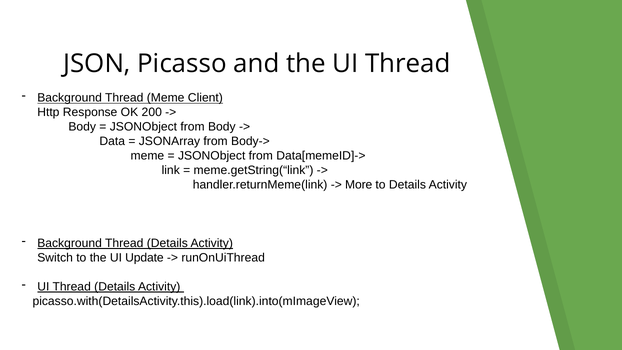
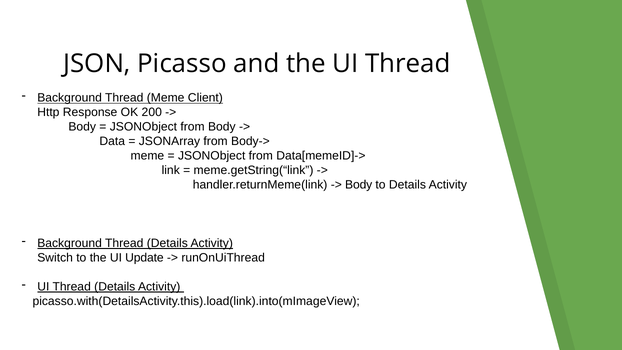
More: More -> Body (359, 185)
